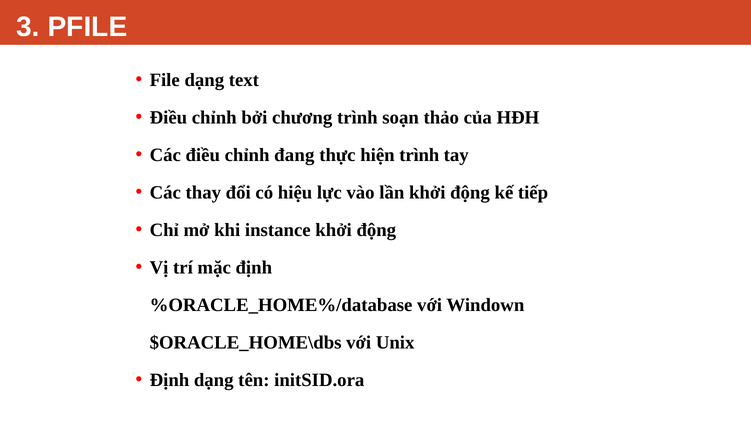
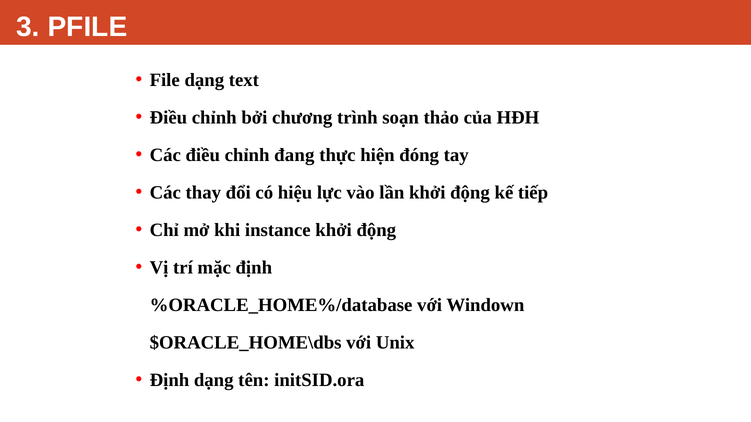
hiện trình: trình -> đóng (419, 155)
